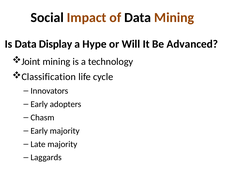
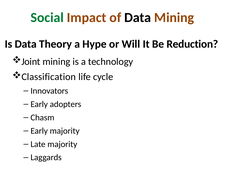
Social colour: black -> green (47, 17)
Display: Display -> Theory (55, 44)
Advanced: Advanced -> Reduction (192, 44)
